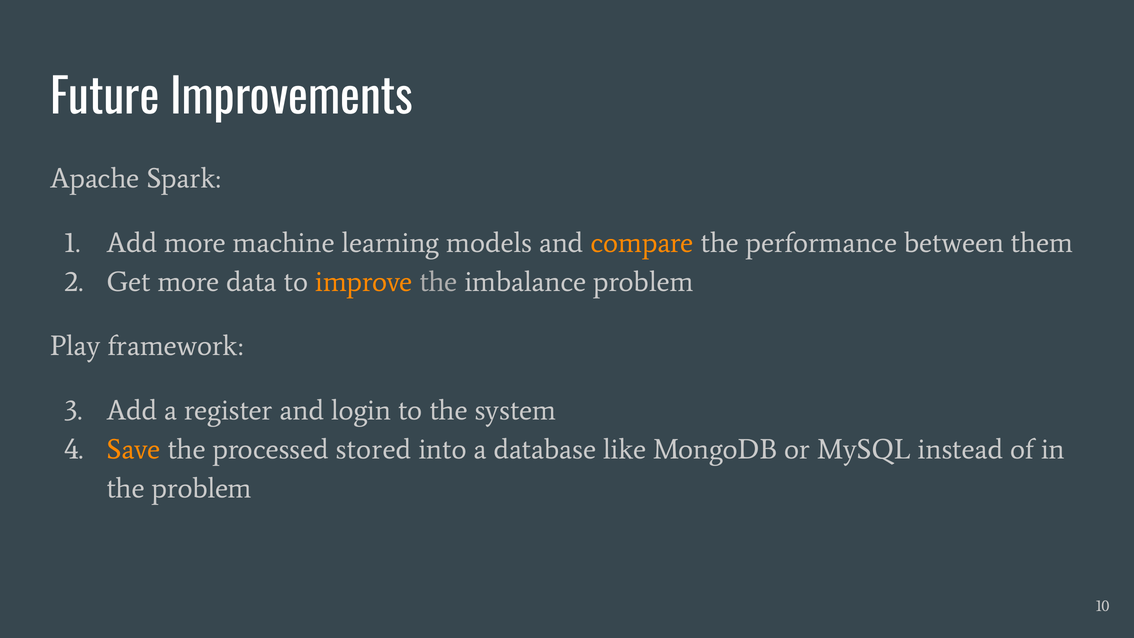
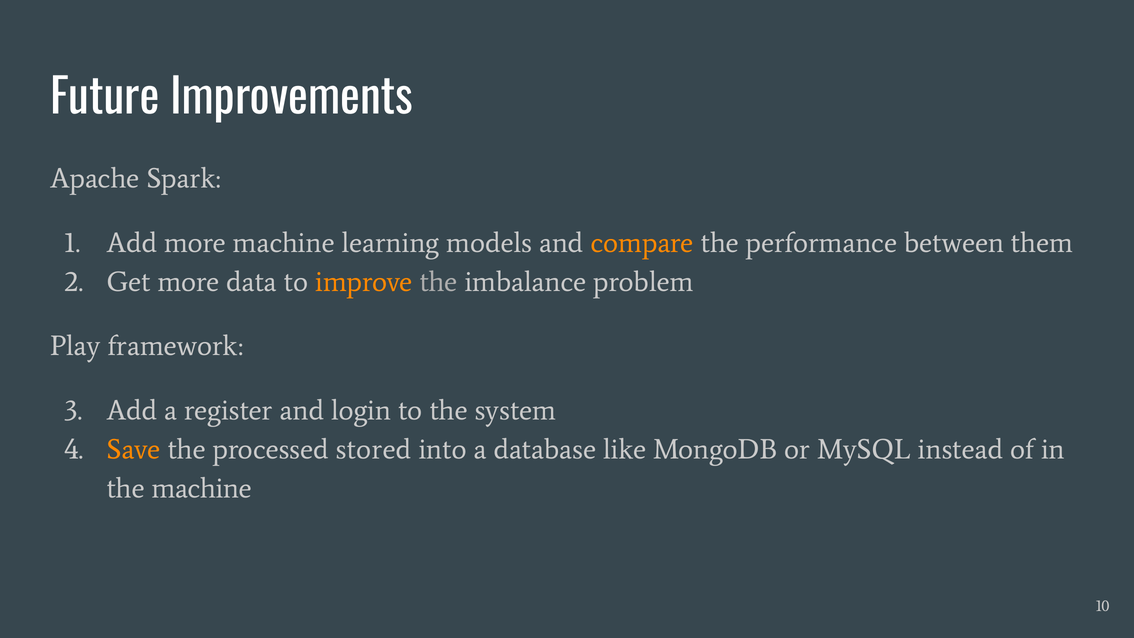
the problem: problem -> machine (202, 489)
